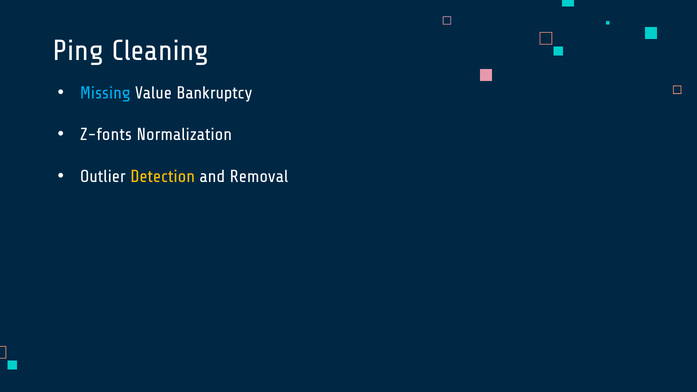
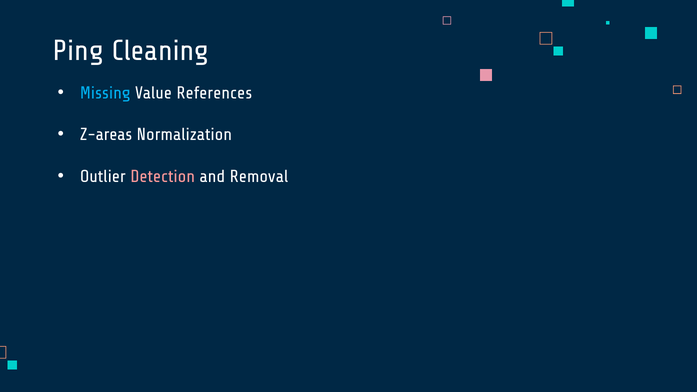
Bankruptcy: Bankruptcy -> References (214, 93)
Z-fonts: Z-fonts -> Z-areas (106, 135)
Detection colour: yellow -> pink (163, 176)
